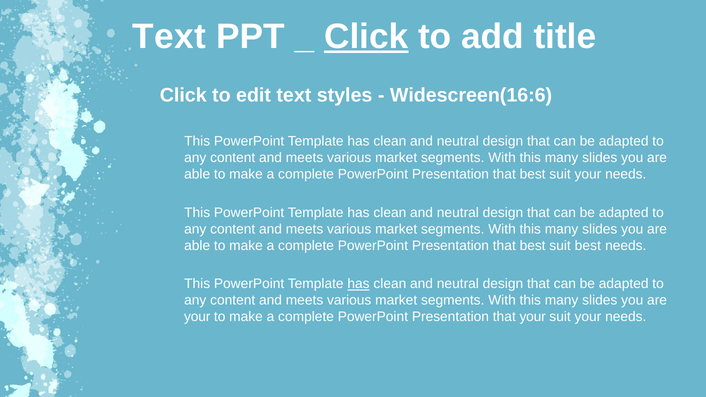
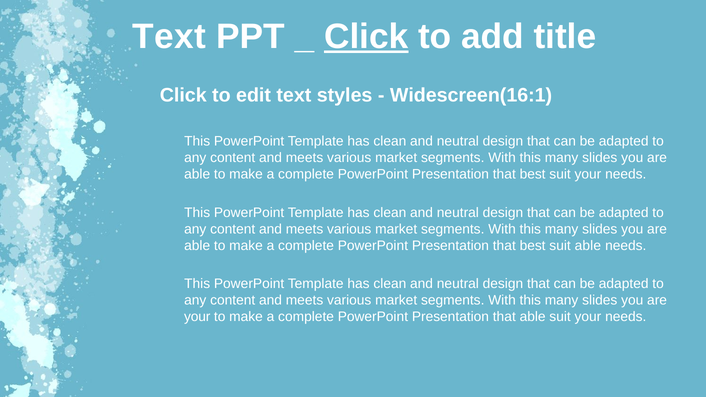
Widescreen(16:6: Widescreen(16:6 -> Widescreen(16:1 (471, 95)
suit best: best -> able (588, 246)
has underline: present -> none (358, 284)
that your: your -> able (533, 317)
